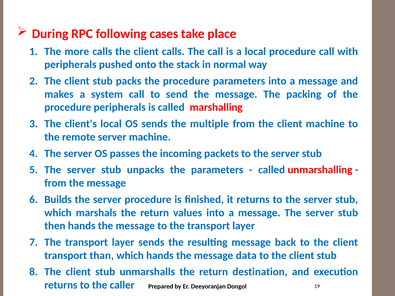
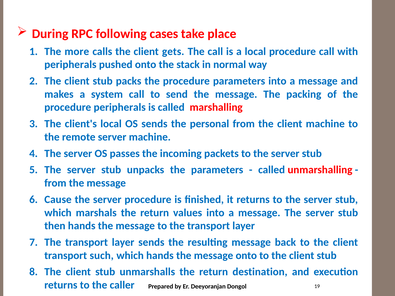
client calls: calls -> gets (173, 51)
multiple: multiple -> personal (209, 124)
Builds: Builds -> Cause (58, 200)
than: than -> such (102, 256)
message data: data -> onto (246, 256)
